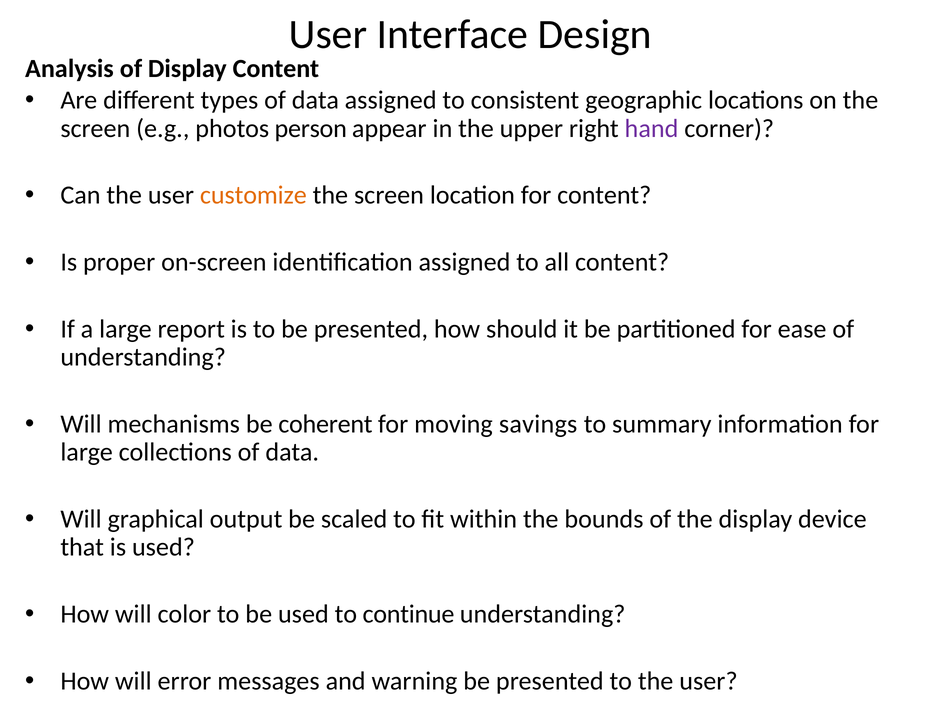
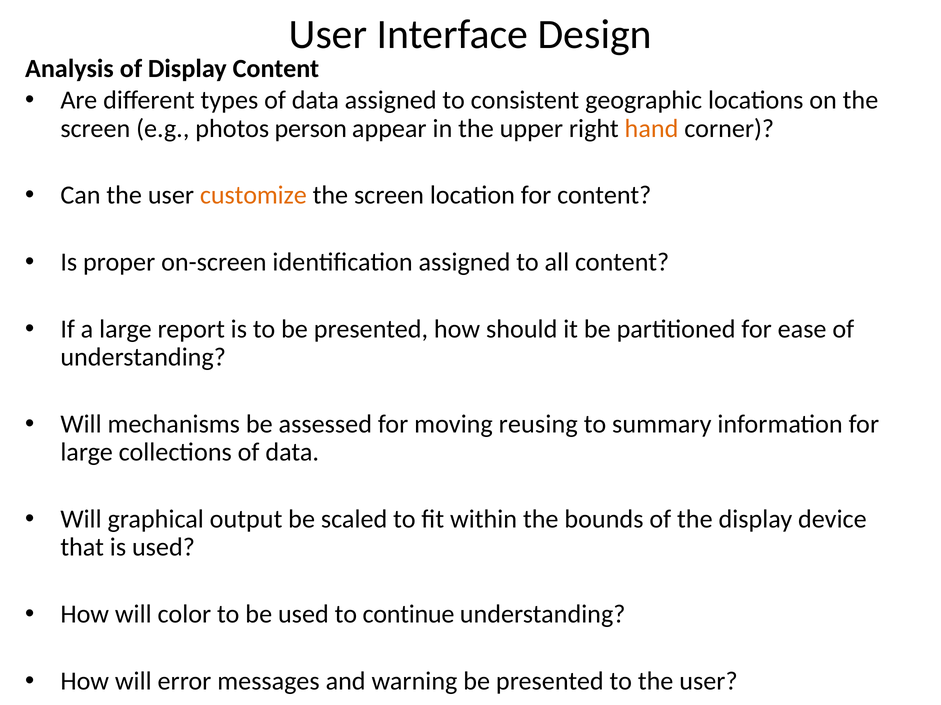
hand colour: purple -> orange (652, 129)
coherent: coherent -> assessed (325, 425)
savings: savings -> reusing (538, 425)
